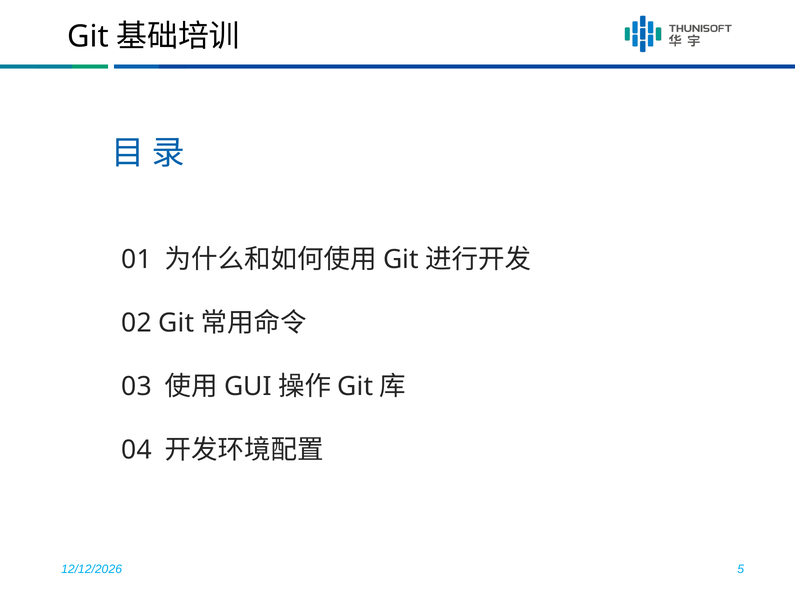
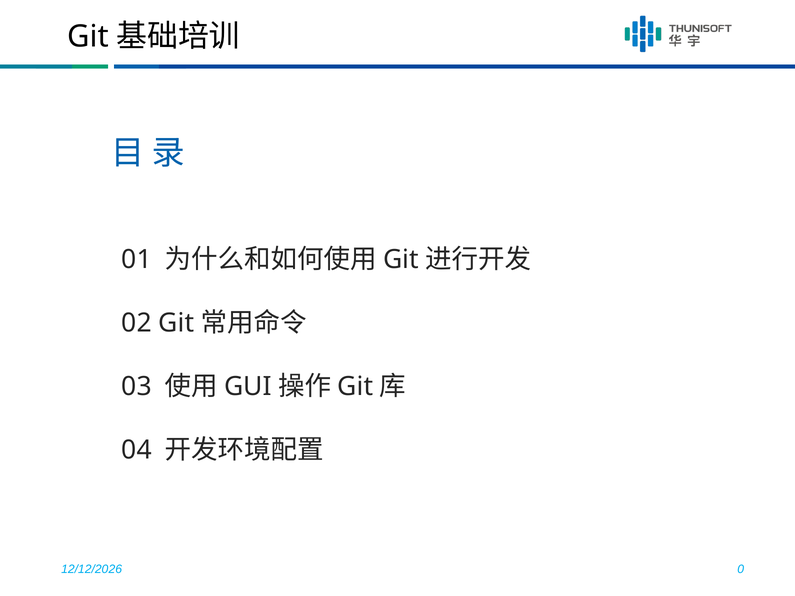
5: 5 -> 0 (741, 569)
